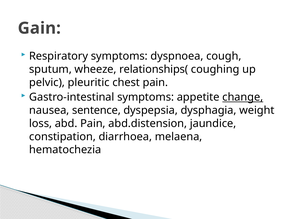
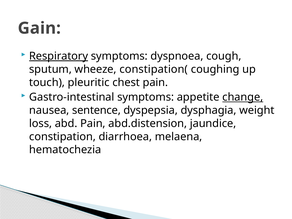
Respiratory underline: none -> present (59, 56)
relationships(: relationships( -> constipation( (154, 69)
pelvic: pelvic -> touch (47, 82)
